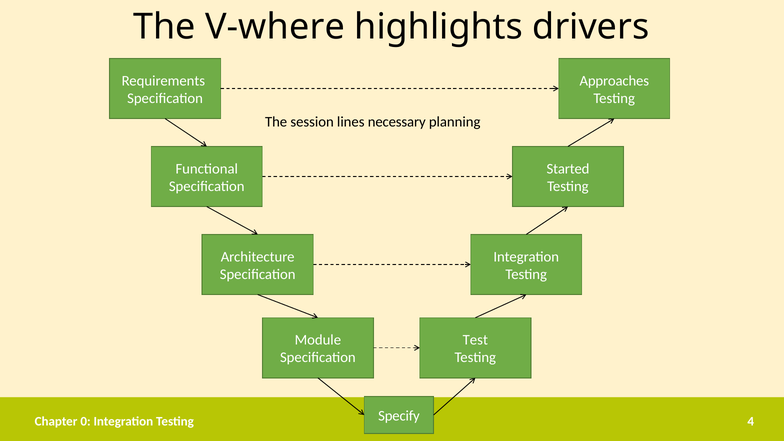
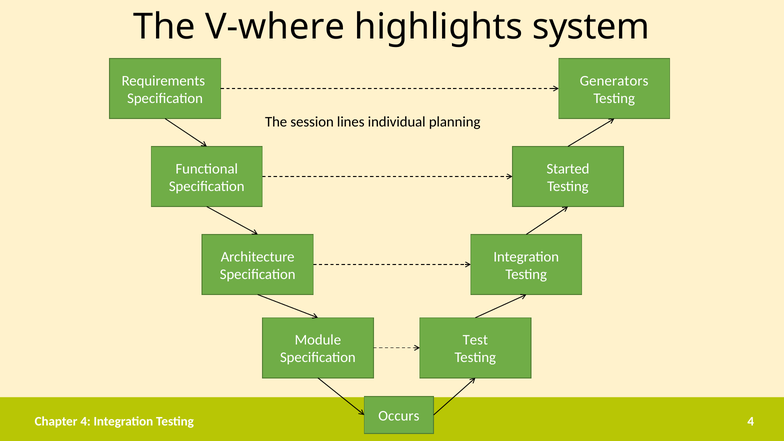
drivers: drivers -> system (591, 27)
Approaches: Approaches -> Generators (614, 81)
necessary: necessary -> individual (397, 122)
Specify: Specify -> Occurs (399, 416)
Chapter 0: 0 -> 4 (86, 421)
